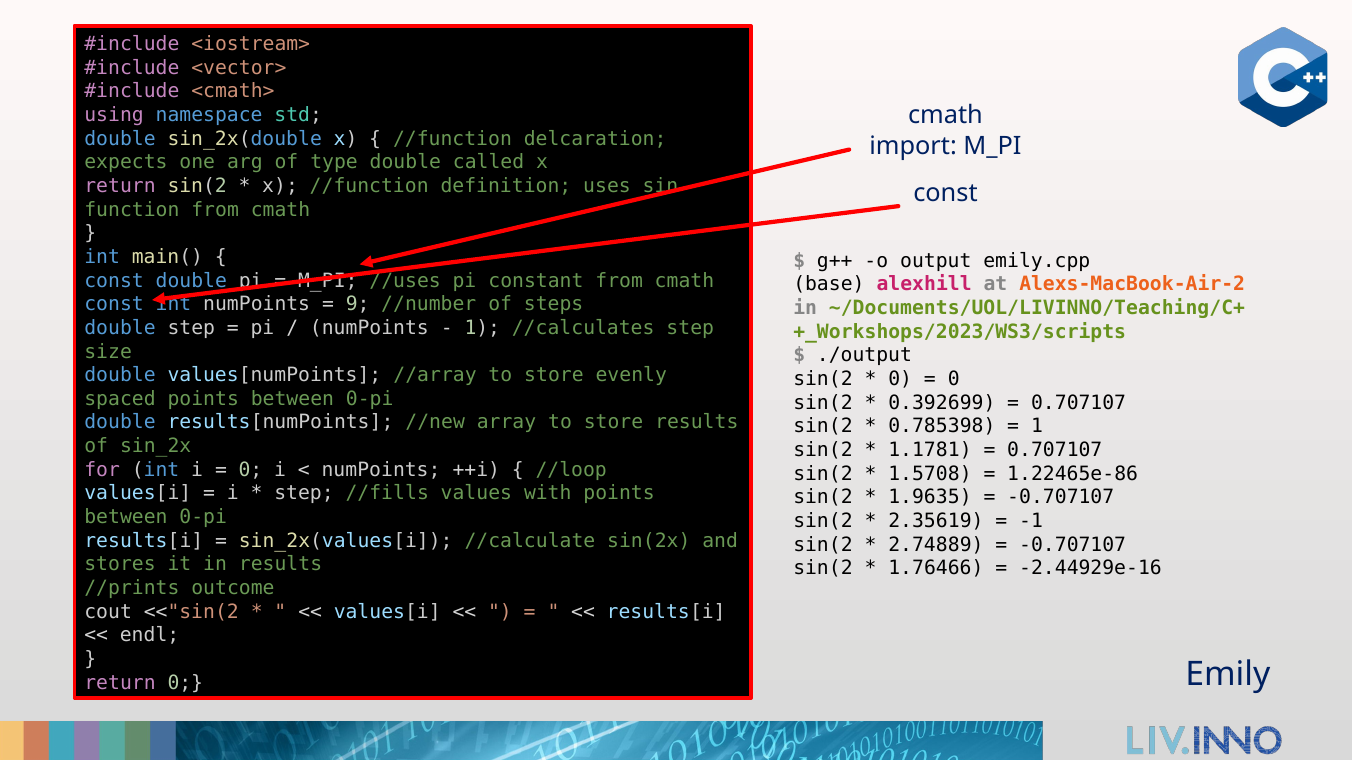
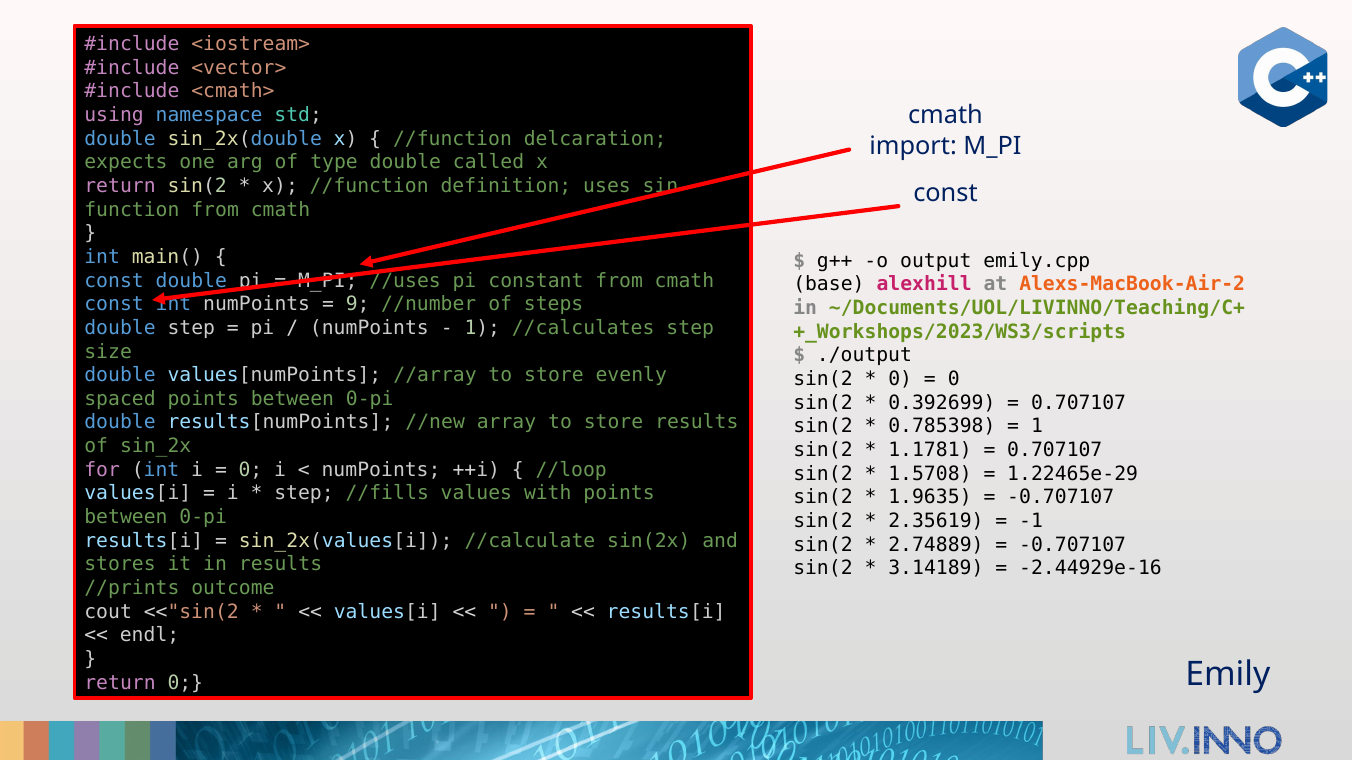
1.22465e-86: 1.22465e-86 -> 1.22465e-29 (1073, 474)
1.76466: 1.76466 -> 3.14189 (936, 569)
